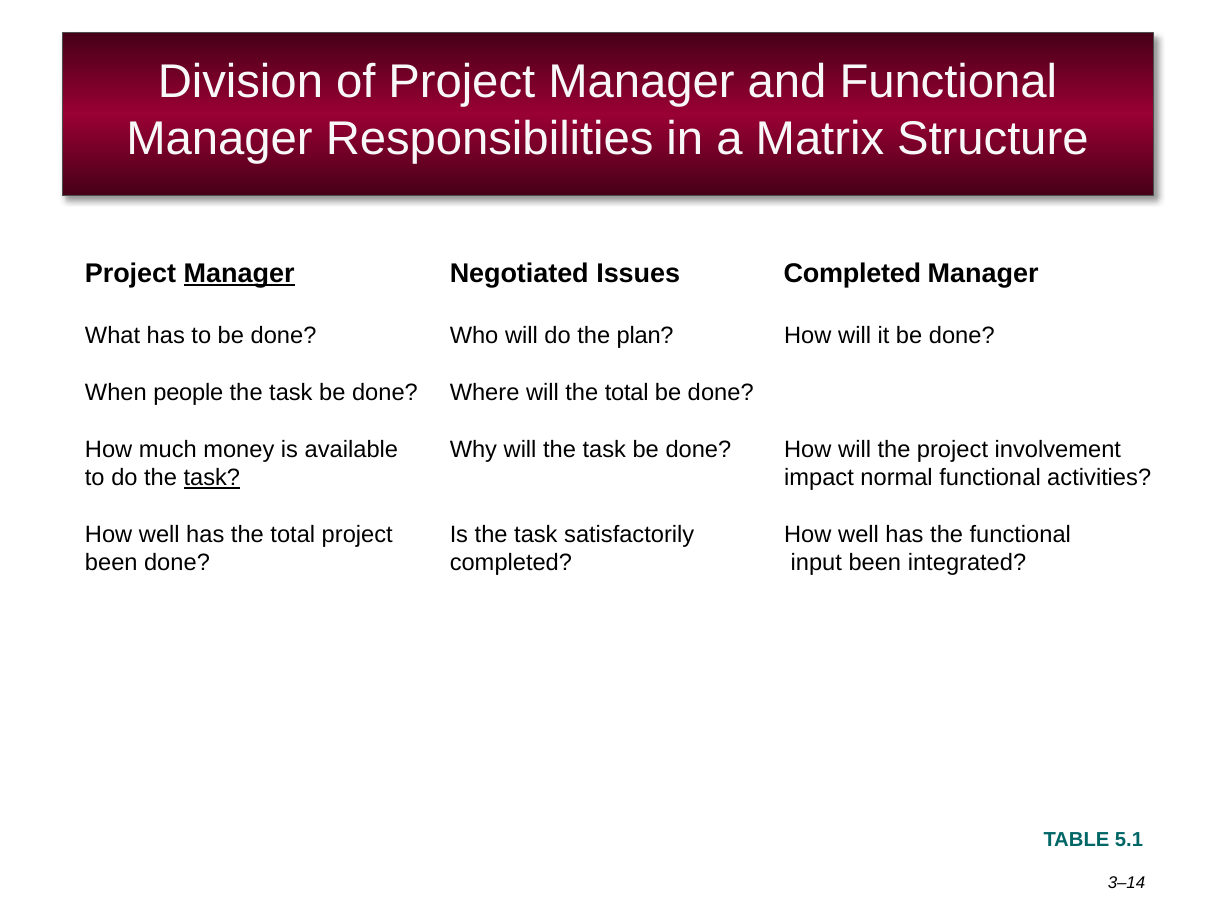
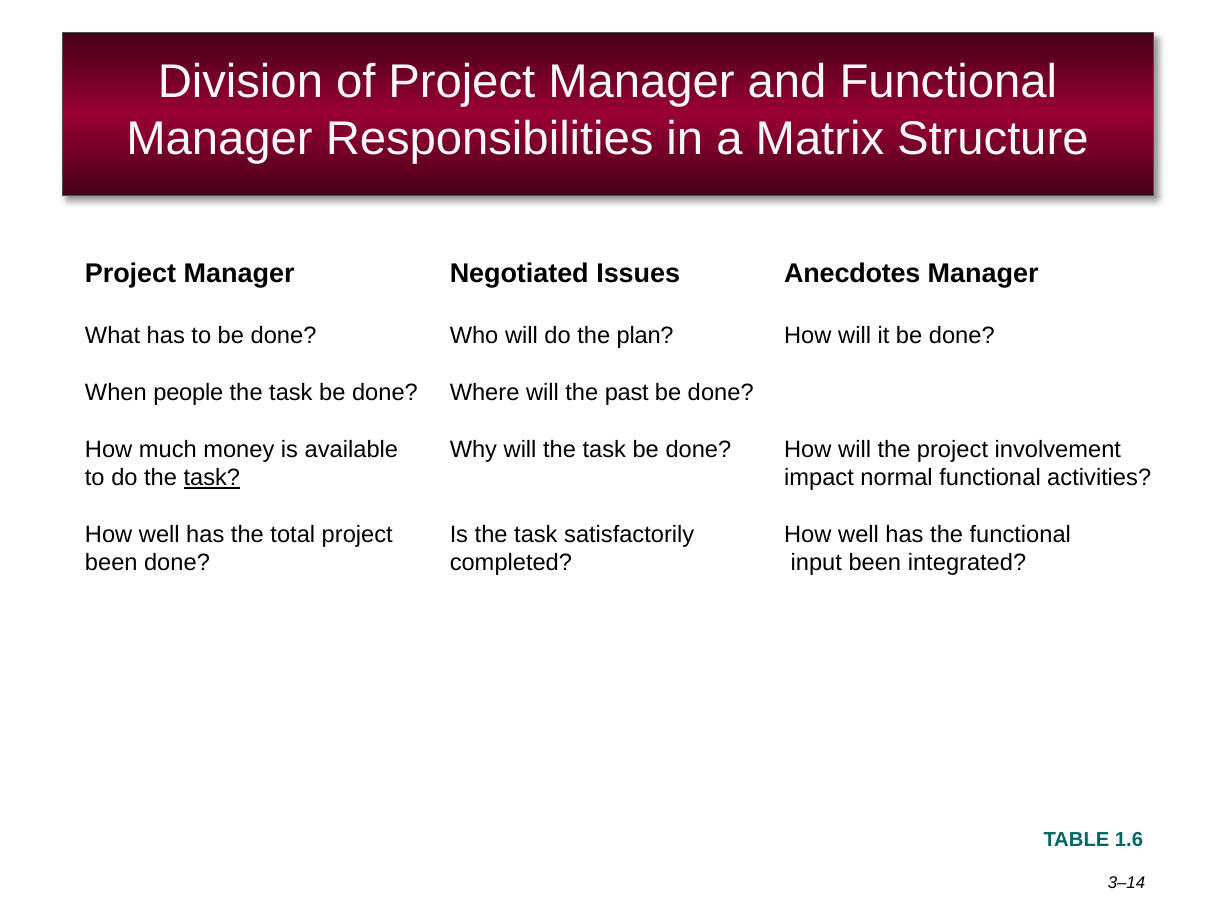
Manager underline: present -> none (239, 273)
Issues Completed: Completed -> Anecdotes (852, 273)
will the total: total -> past (627, 393)
5.1: 5.1 -> 1.6 (1129, 840)
